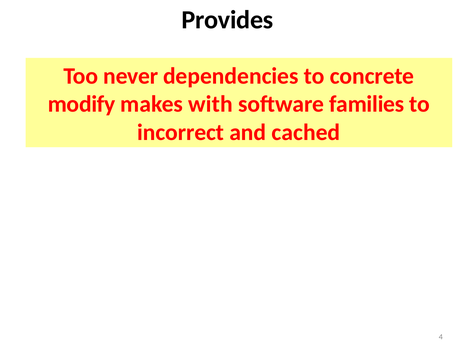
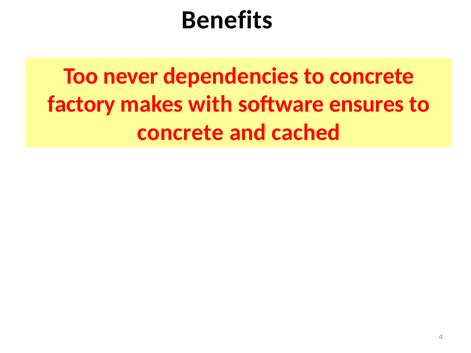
Provides: Provides -> Benefits (227, 20)
modify: modify -> factory (81, 104)
families: families -> ensures (367, 104)
incorrect: incorrect -> concrete (181, 133)
